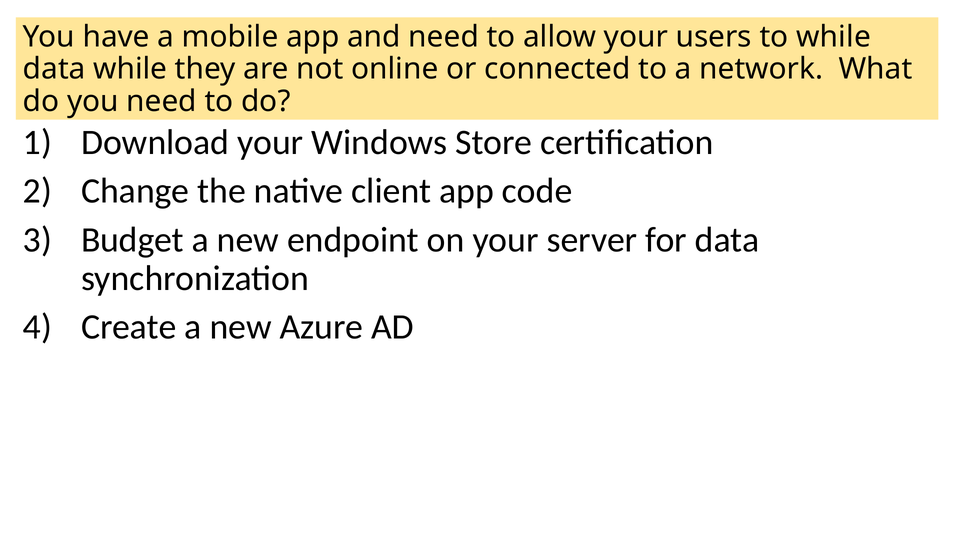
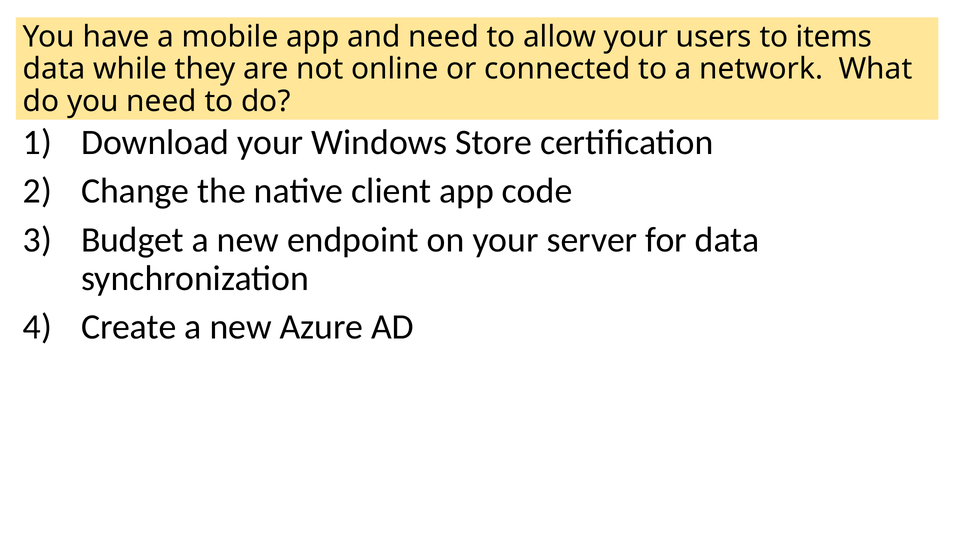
to while: while -> items (834, 37)
